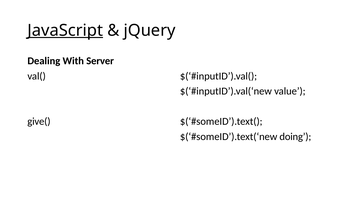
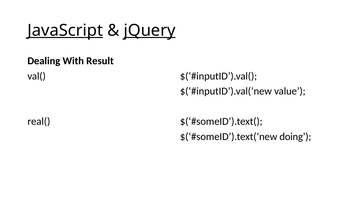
jQuery underline: none -> present (150, 30)
Server: Server -> Result (100, 61)
give(: give( -> real( (39, 121)
